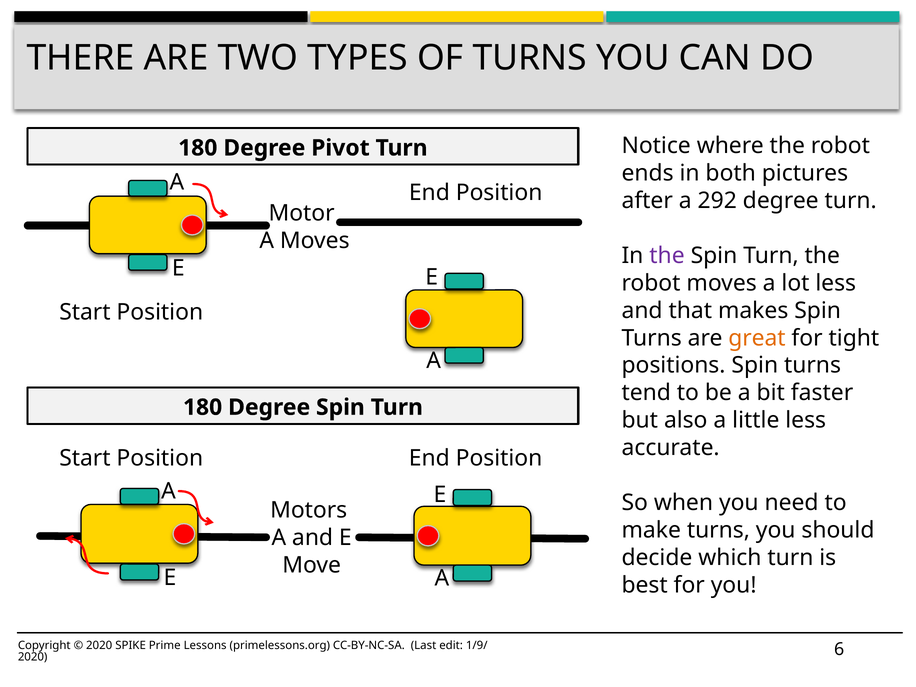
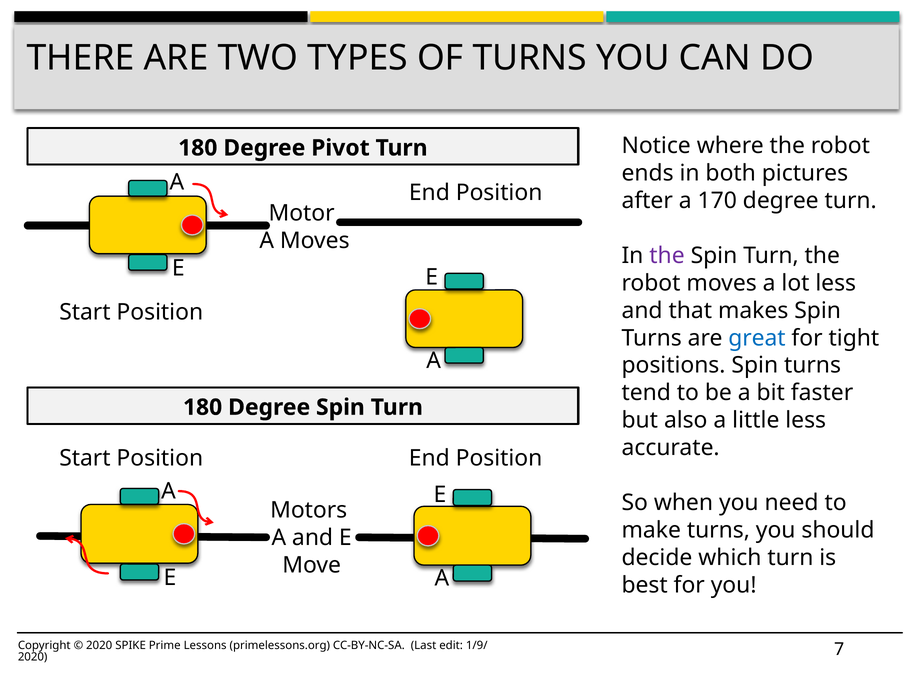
292: 292 -> 170 (717, 201)
great colour: orange -> blue (757, 338)
6: 6 -> 7 (839, 649)
